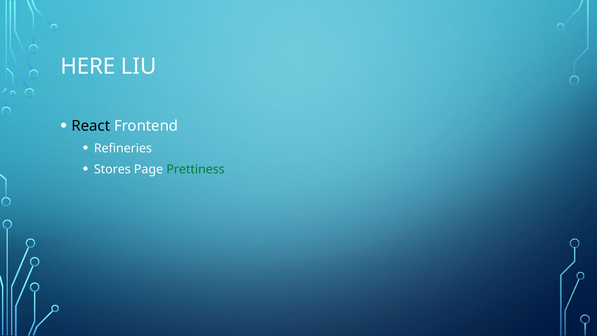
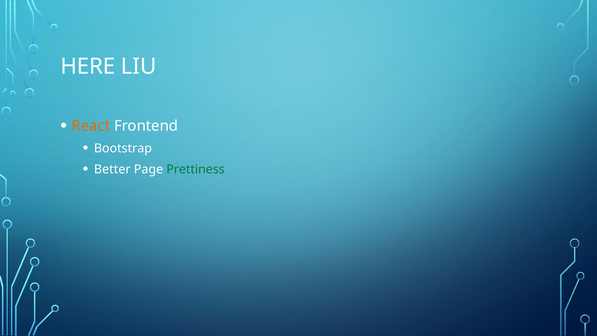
React colour: black -> orange (91, 126)
Refineries: Refineries -> Bootstrap (123, 148)
Stores: Stores -> Better (112, 169)
